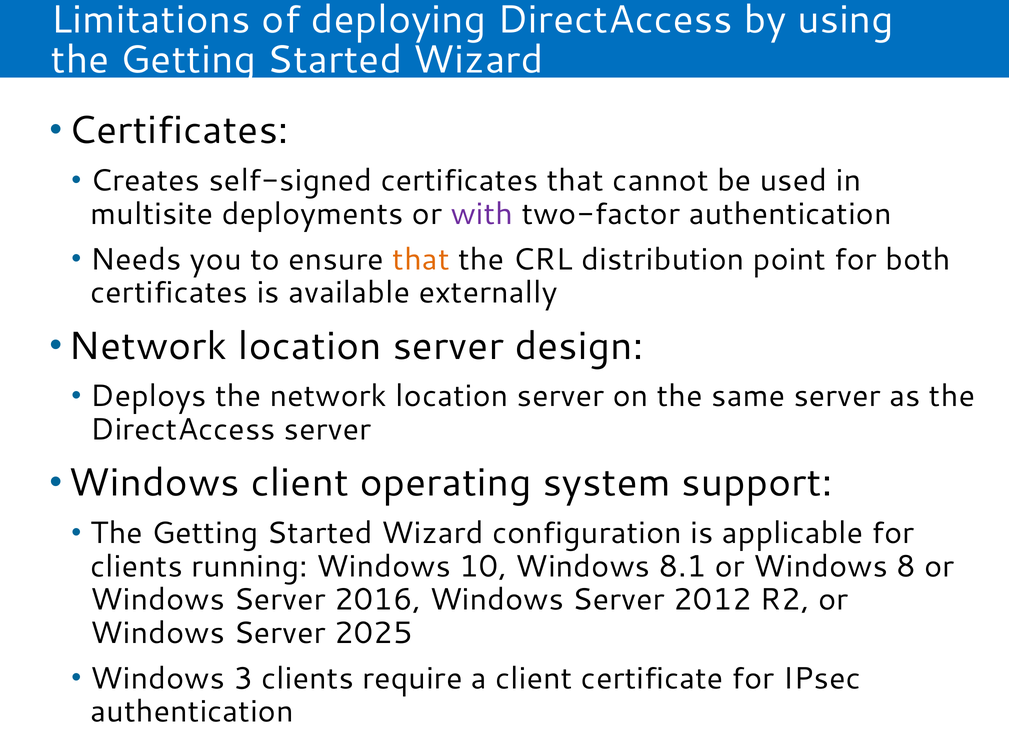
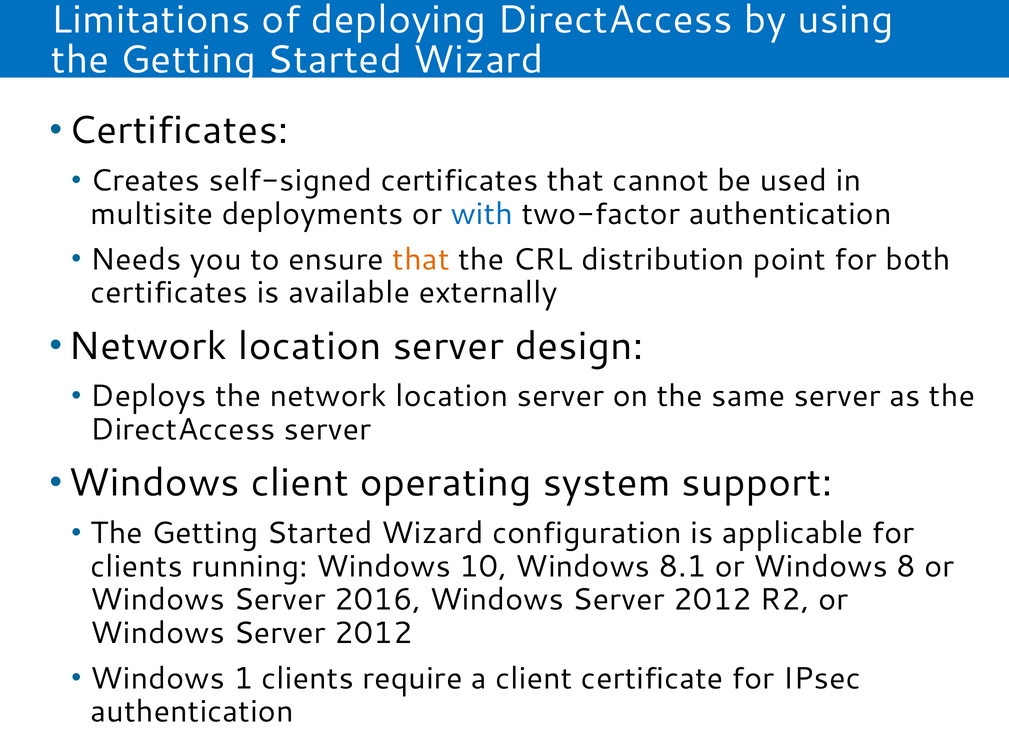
with colour: purple -> blue (482, 214)
2025: 2025 -> 2012 (373, 634)
3: 3 -> 1 (243, 679)
